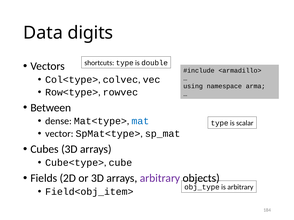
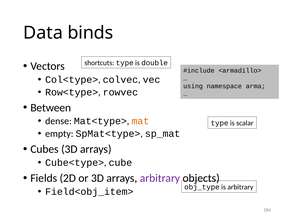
digits: digits -> binds (90, 33)
mat colour: blue -> orange (140, 121)
vector: vector -> empty (59, 134)
